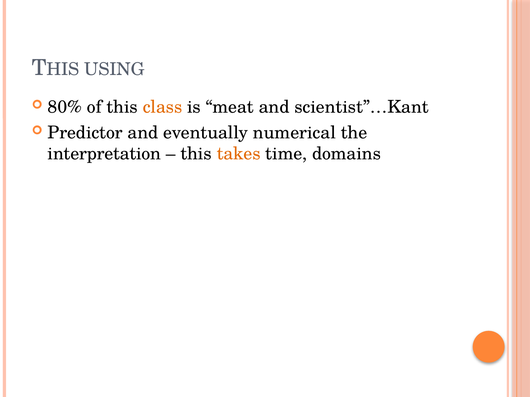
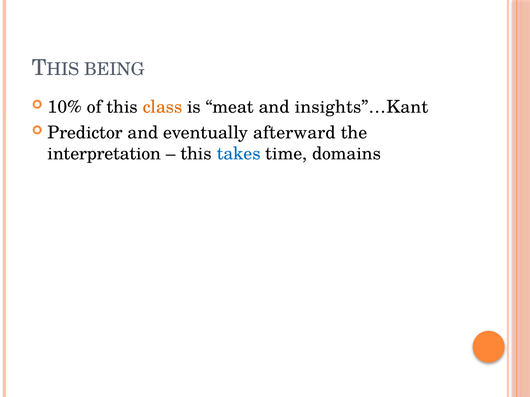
USING: USING -> BEING (114, 69)
80%: 80% -> 10% (65, 107)
scientist”…Kant: scientist”…Kant -> insights”…Kant (361, 107)
numerical: numerical -> afterward (294, 133)
takes colour: orange -> blue (239, 154)
